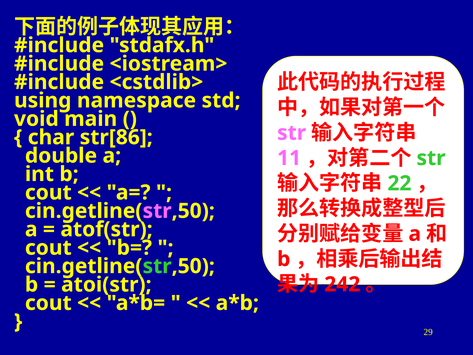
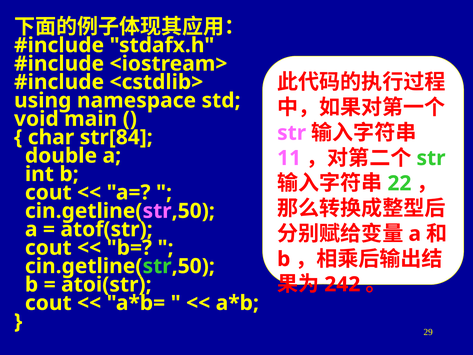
str[86: str[86 -> str[84 (116, 137)
